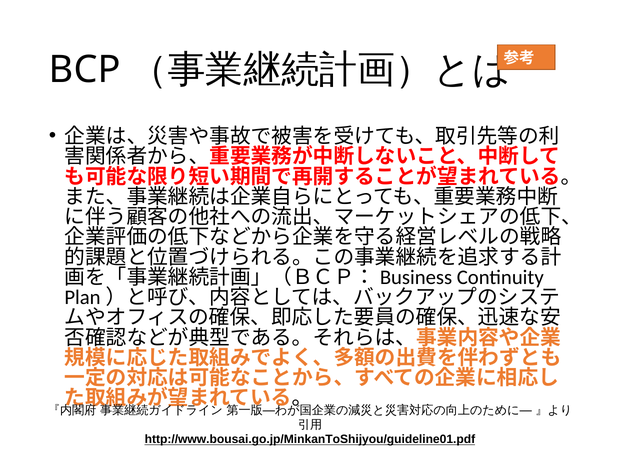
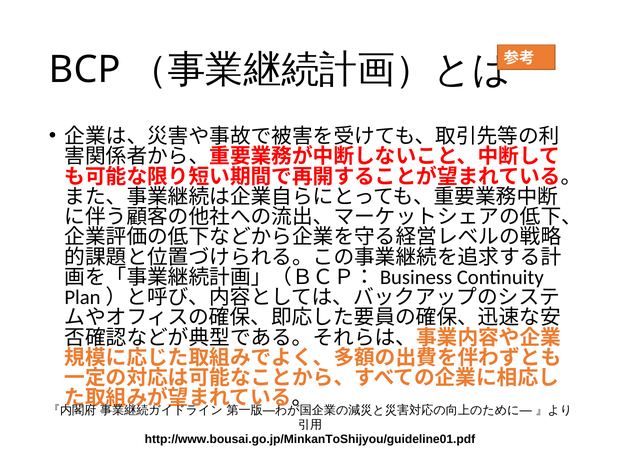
http://www.bousai.go.jp/MinkanToShijyou/guideline01.pdf underline: present -> none (310, 439)
